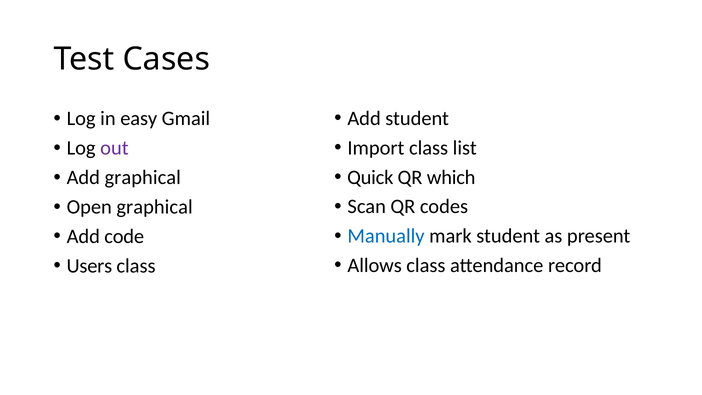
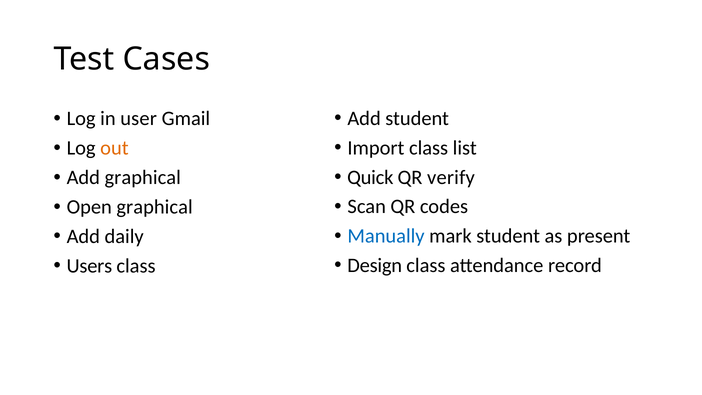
easy: easy -> user (139, 119)
out colour: purple -> orange (114, 148)
which: which -> verify (451, 177)
code: code -> daily (124, 236)
Allows: Allows -> Design (375, 265)
